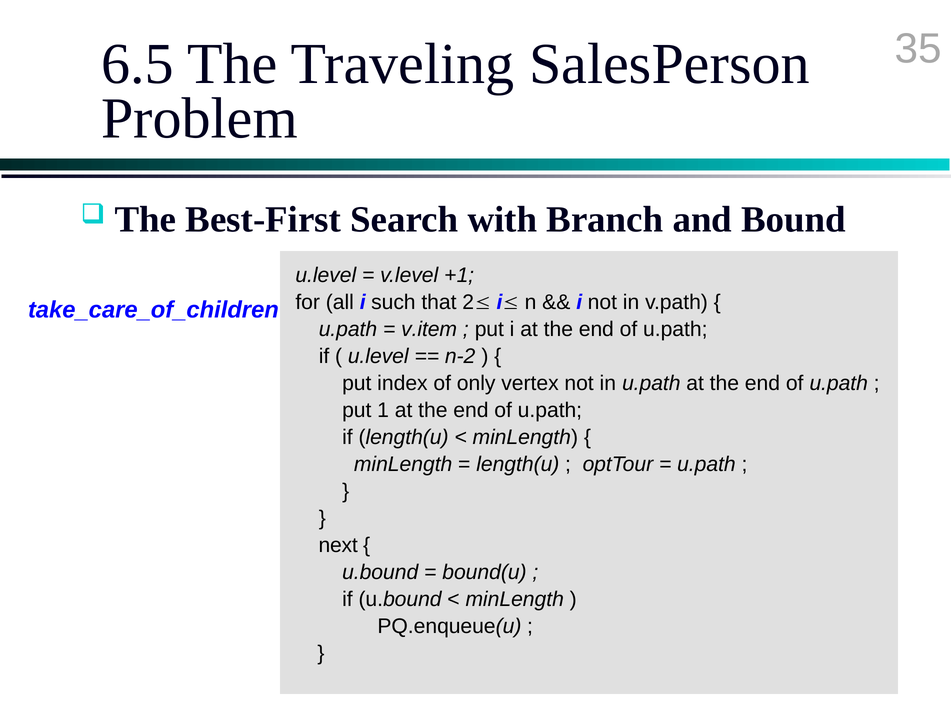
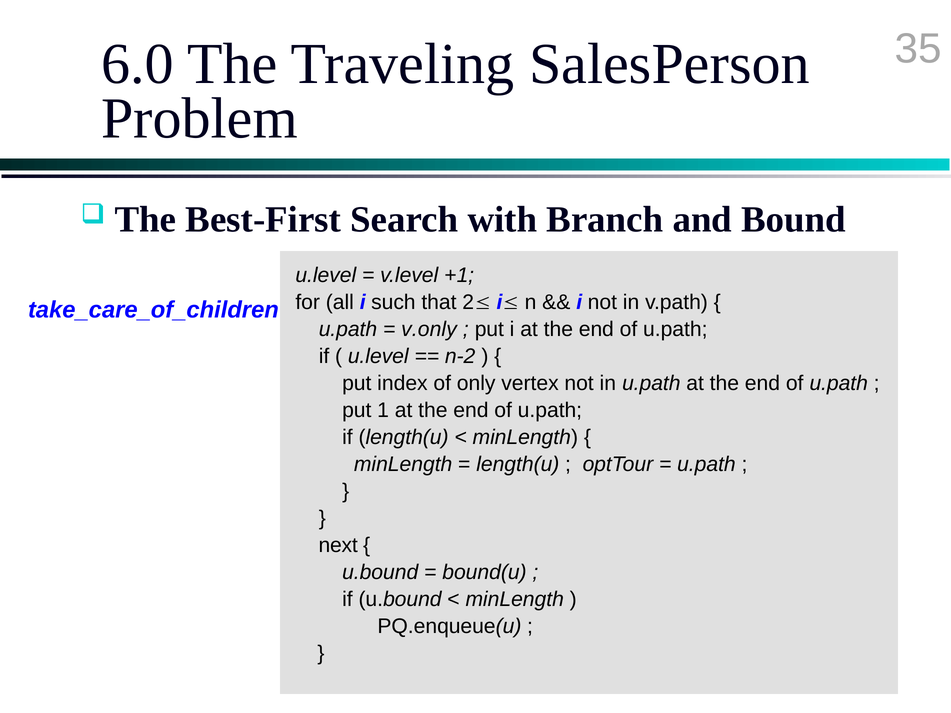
6.5: 6.5 -> 6.0 (137, 64)
v.item: v.item -> v.only (429, 329)
